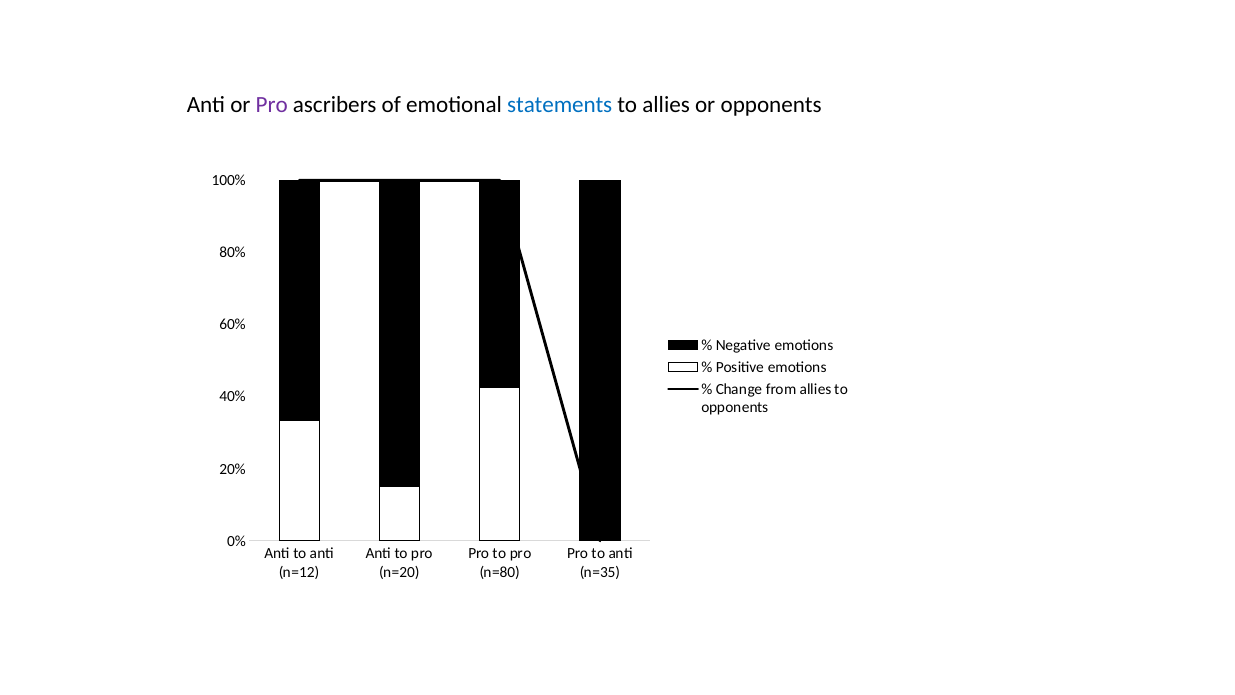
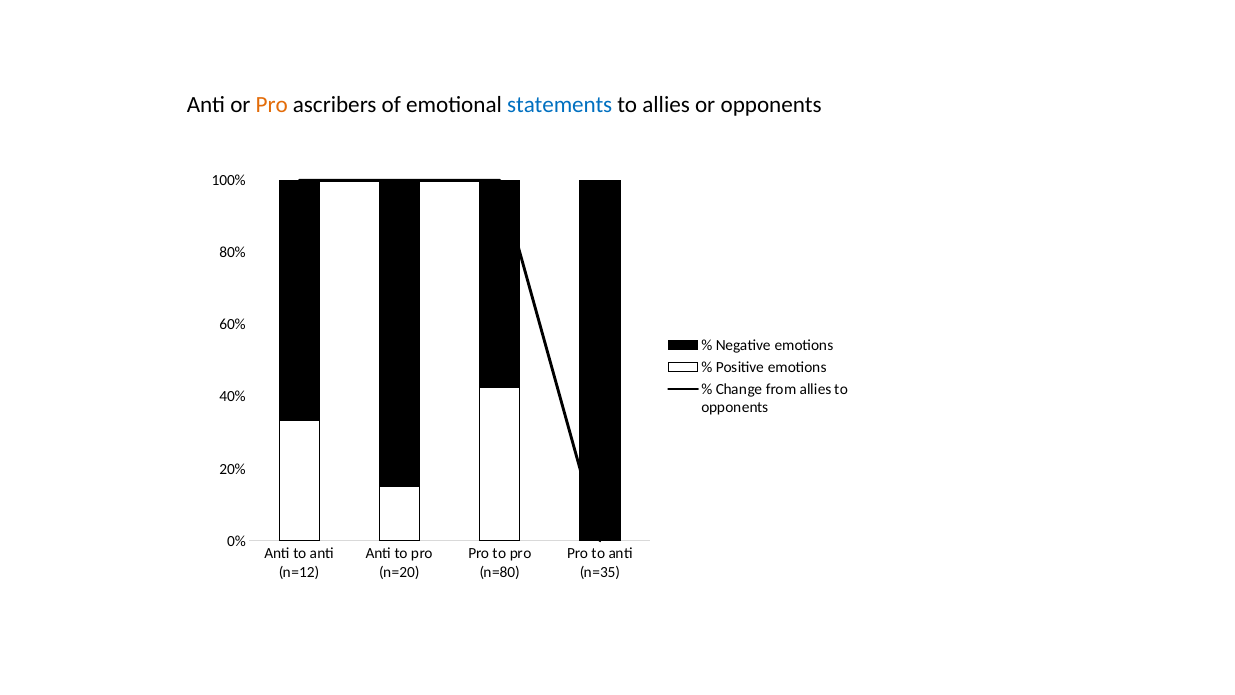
Pro colour: purple -> orange (272, 105)
